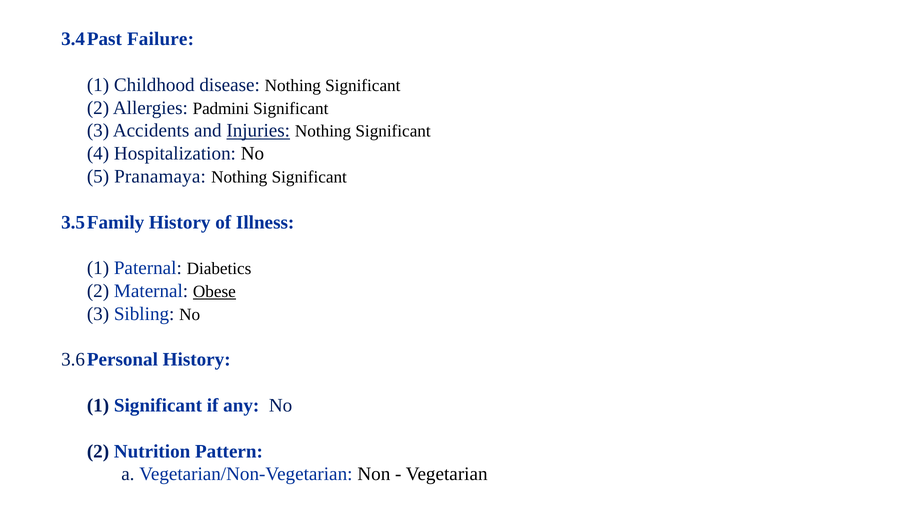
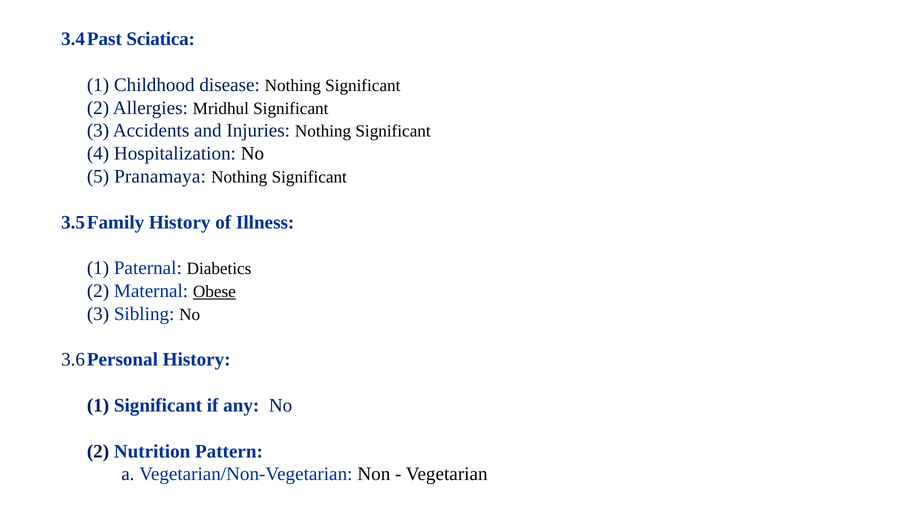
Failure: Failure -> Sciatica (161, 39)
Padmini: Padmini -> Mridhul (221, 108)
Injuries underline: present -> none (258, 131)
